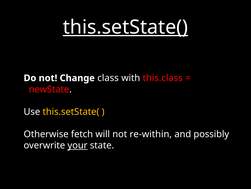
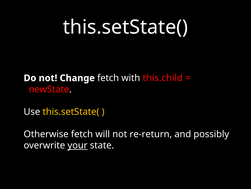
this.setState( underline: present -> none (125, 27)
Change class: class -> fetch (108, 78)
this.class: this.class -> this.child (163, 78)
re-within: re-within -> re-return (151, 134)
